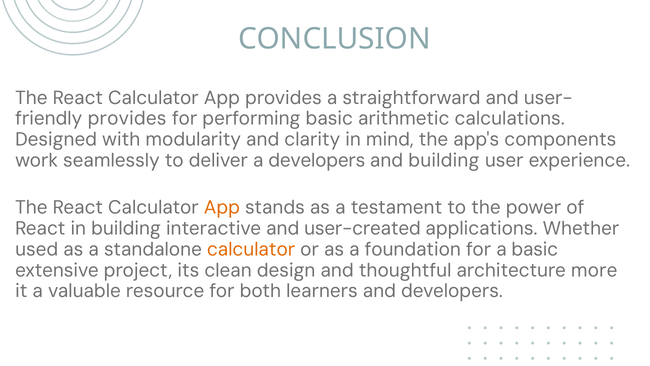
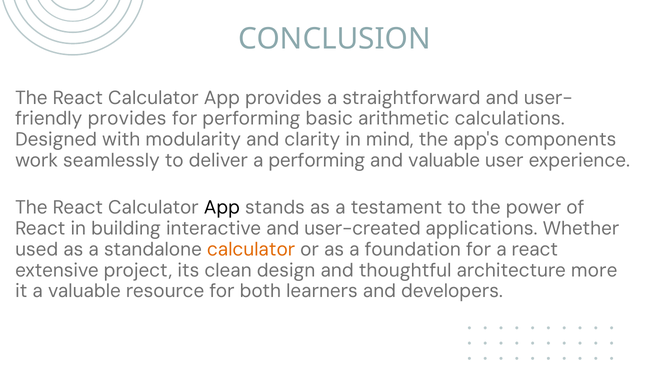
a developers: developers -> performing (317, 160)
and building: building -> valuable (444, 160)
App colour: orange -> black (222, 207)
a basic: basic -> react (535, 249)
